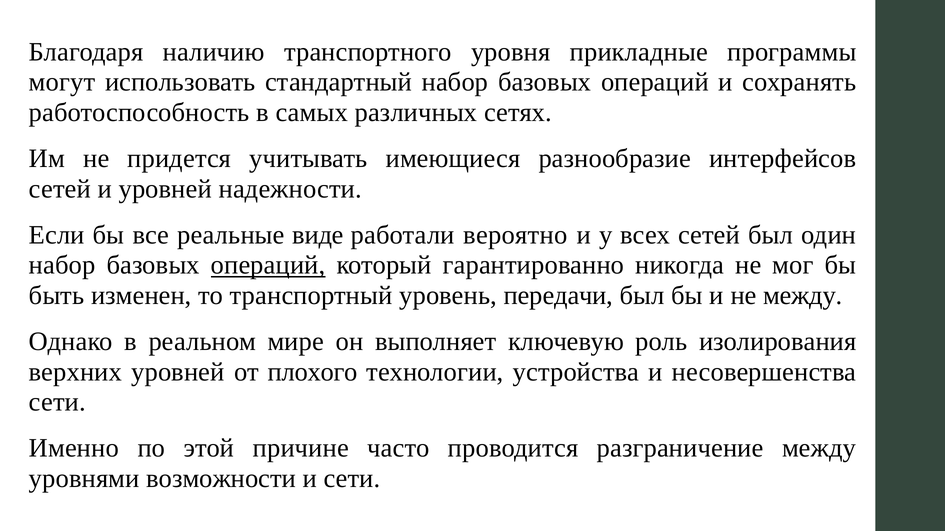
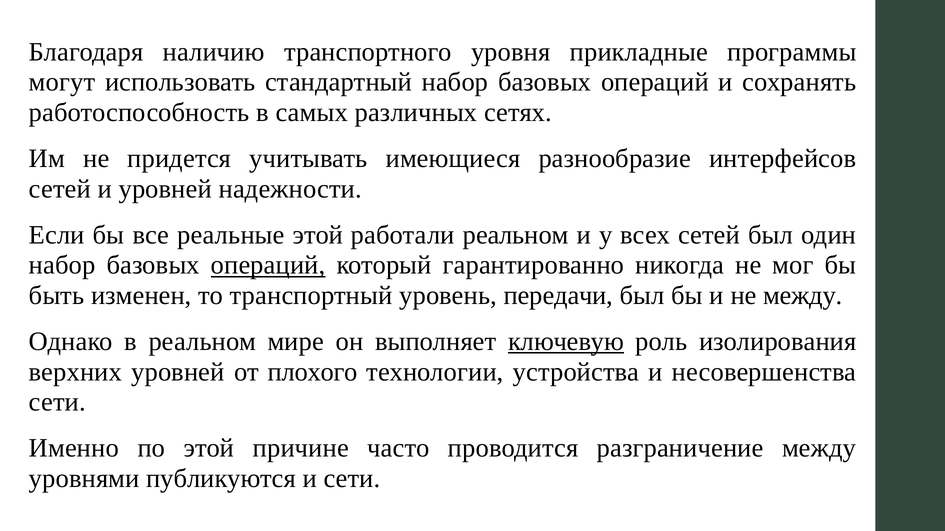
реальные виде: виде -> этой (318, 235)
работали вероятно: вероятно -> реальном (516, 235)
ключевую underline: none -> present (566, 342)
возможности: возможности -> публикуются (221, 479)
